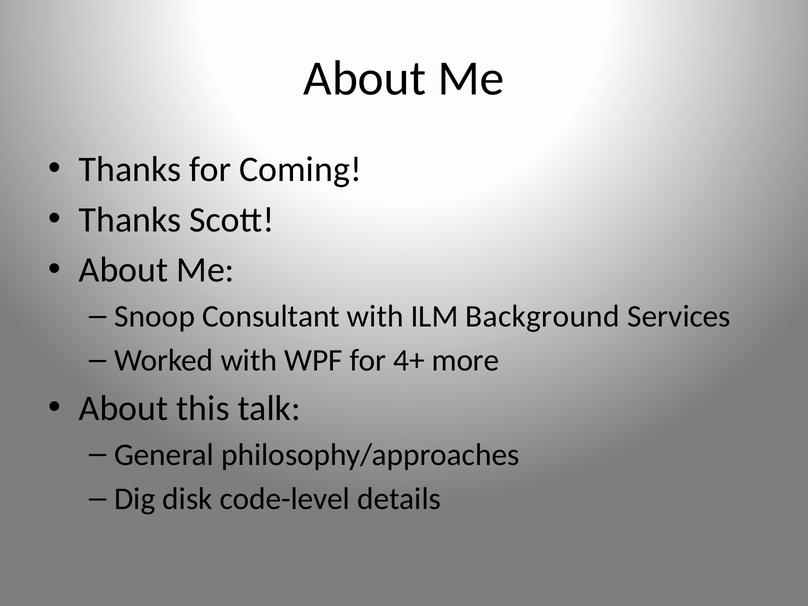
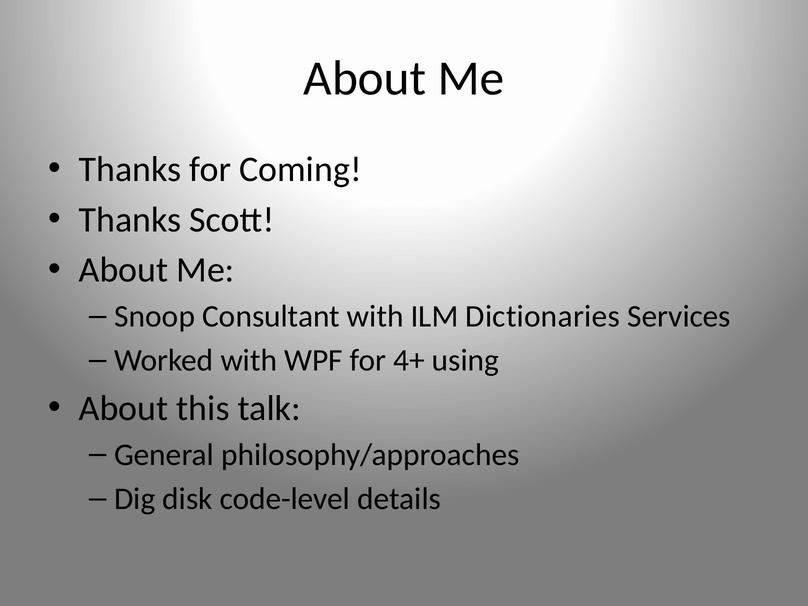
Background: Background -> Dictionaries (543, 316)
more: more -> using (465, 361)
